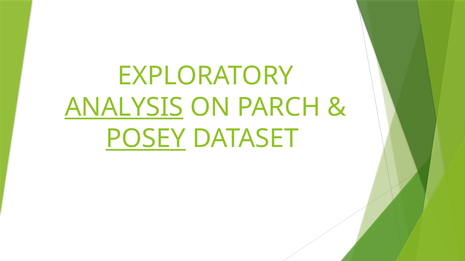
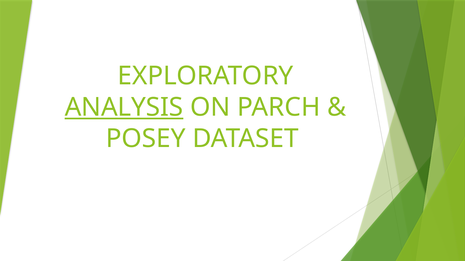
POSEY underline: present -> none (146, 139)
